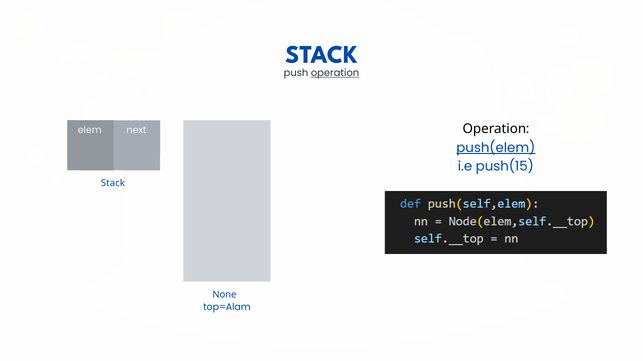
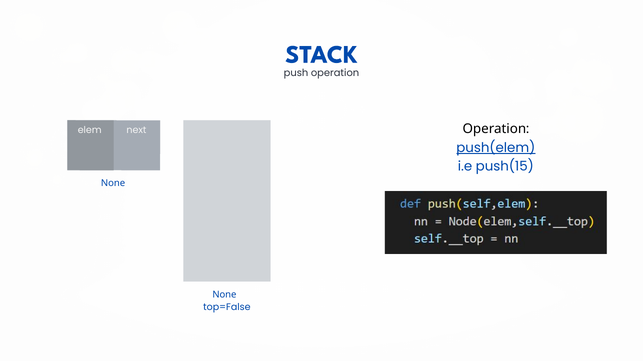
operation underline: present -> none (335, 73)
Stack: Stack -> None (113, 184)
top=Alam: top=Alam -> top=False (227, 308)
